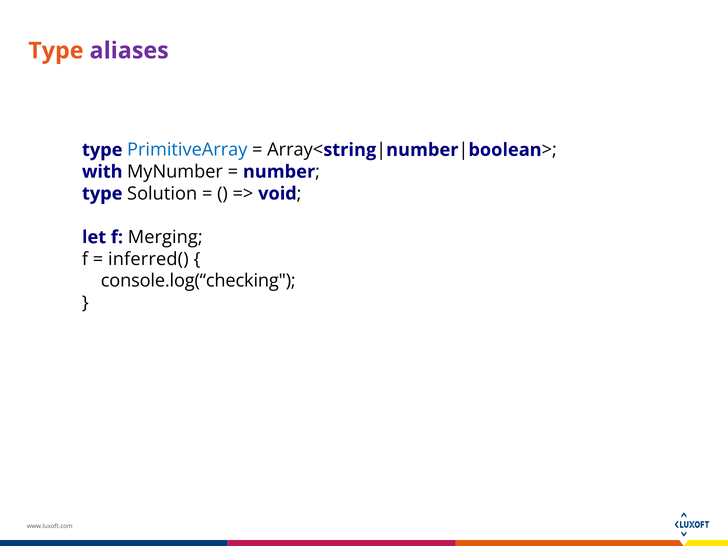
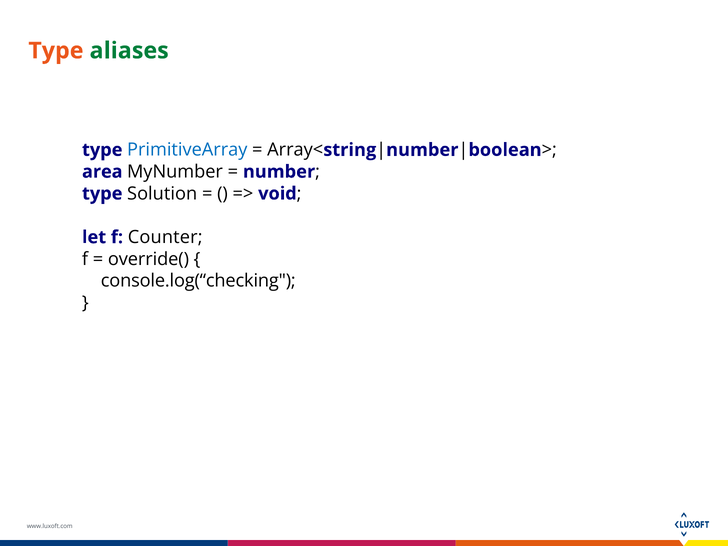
aliases colour: purple -> green (129, 51)
with: with -> area (102, 172)
Merging: Merging -> Counter (165, 237)
inferred(: inferred( -> override( (148, 259)
